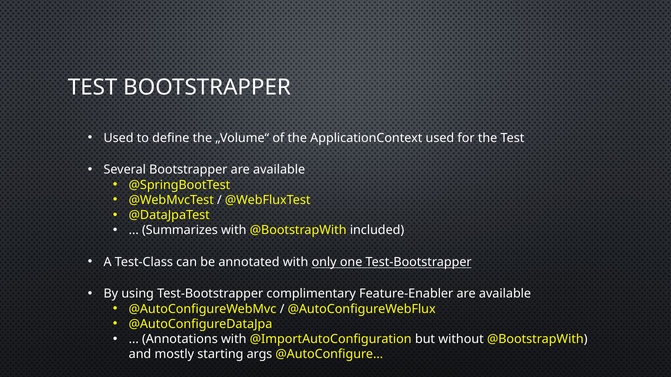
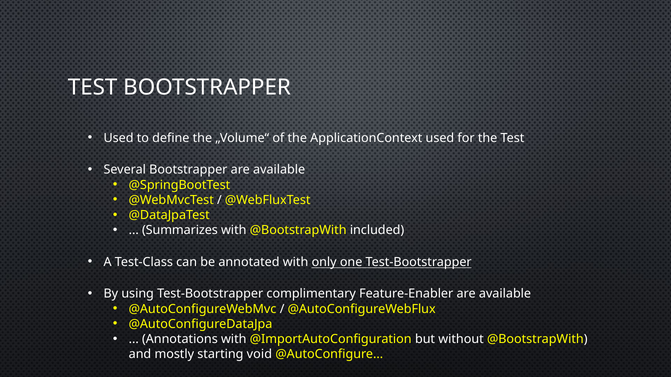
args: args -> void (259, 355)
